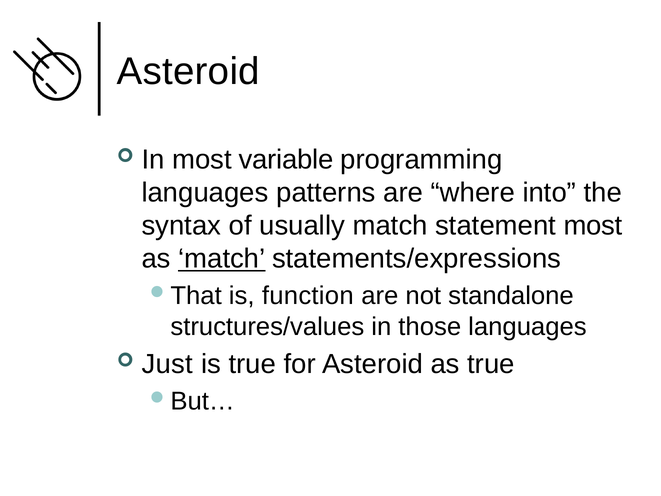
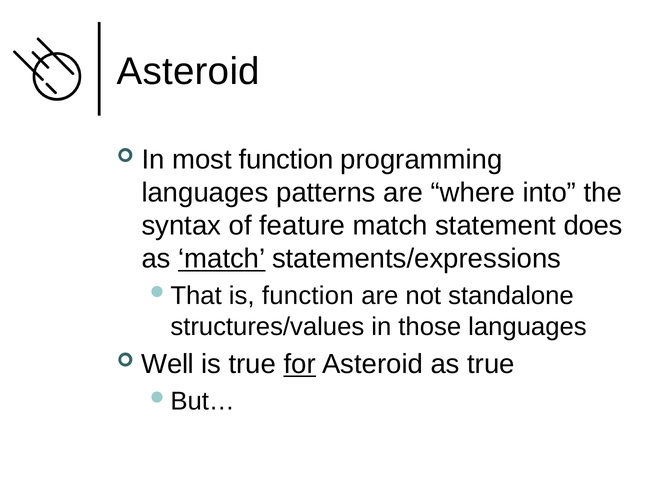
most variable: variable -> function (286, 159)
usually: usually -> feature (302, 226)
statement most: most -> does (593, 226)
Just: Just -> Well (168, 364)
for underline: none -> present (300, 364)
